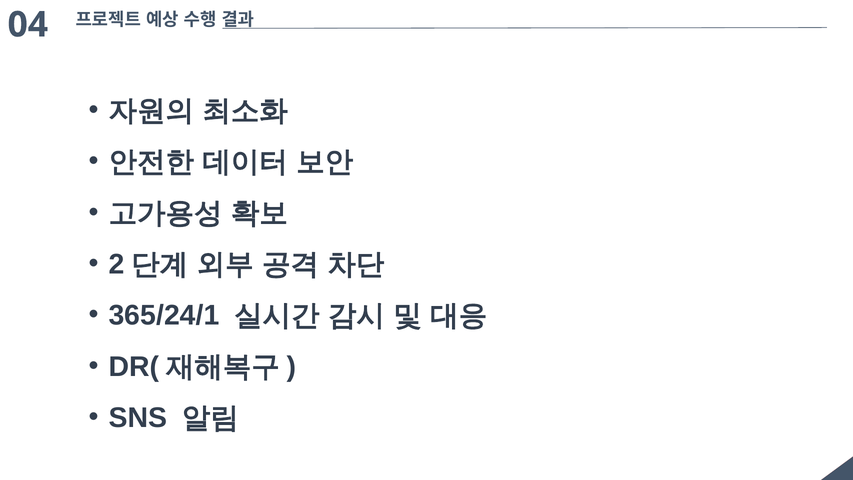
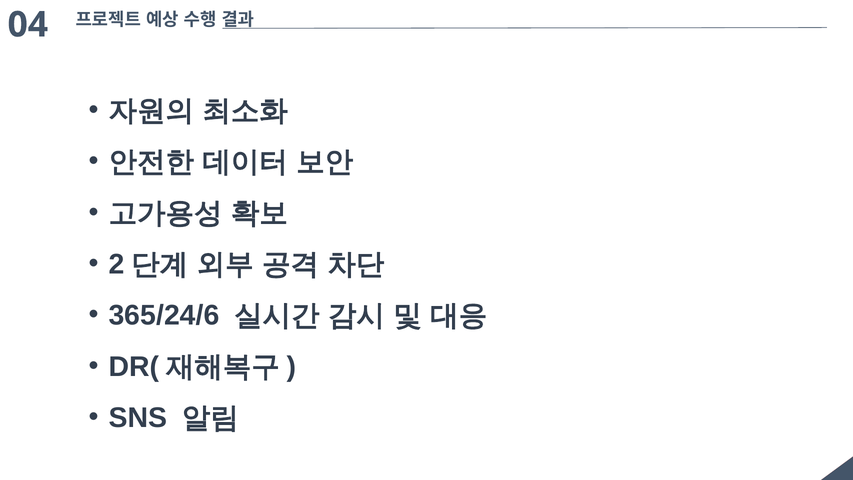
365/24/1: 365/24/1 -> 365/24/6 (164, 315)
